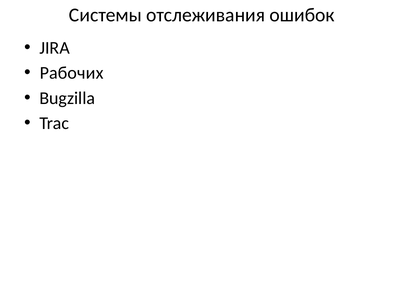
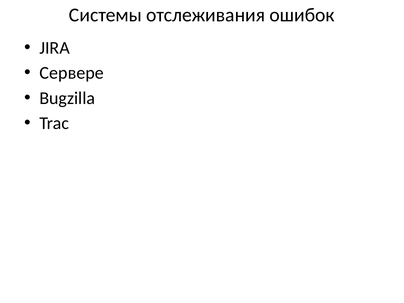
Рабочих: Рабочих -> Сервере (72, 73)
